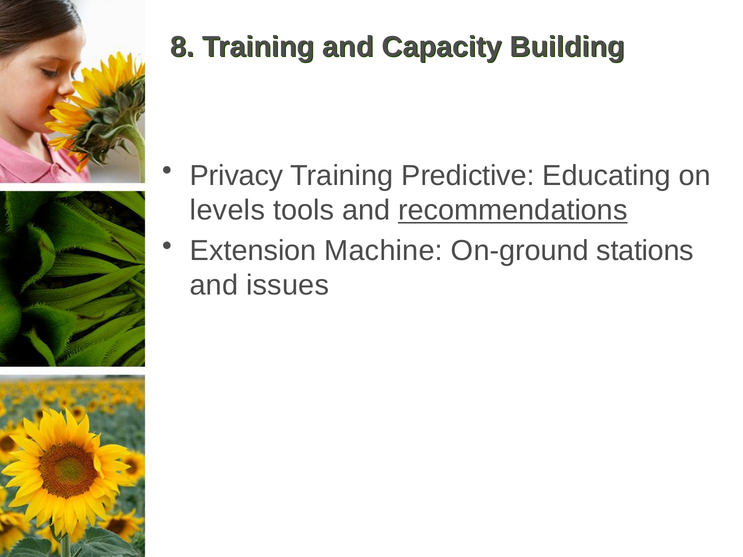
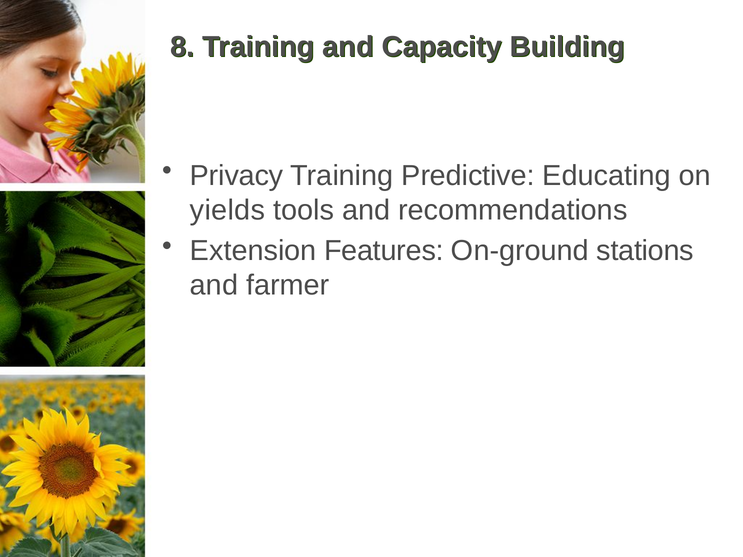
levels: levels -> yields (228, 210)
recommendations underline: present -> none (513, 210)
Machine: Machine -> Features (384, 251)
issues: issues -> farmer (288, 286)
